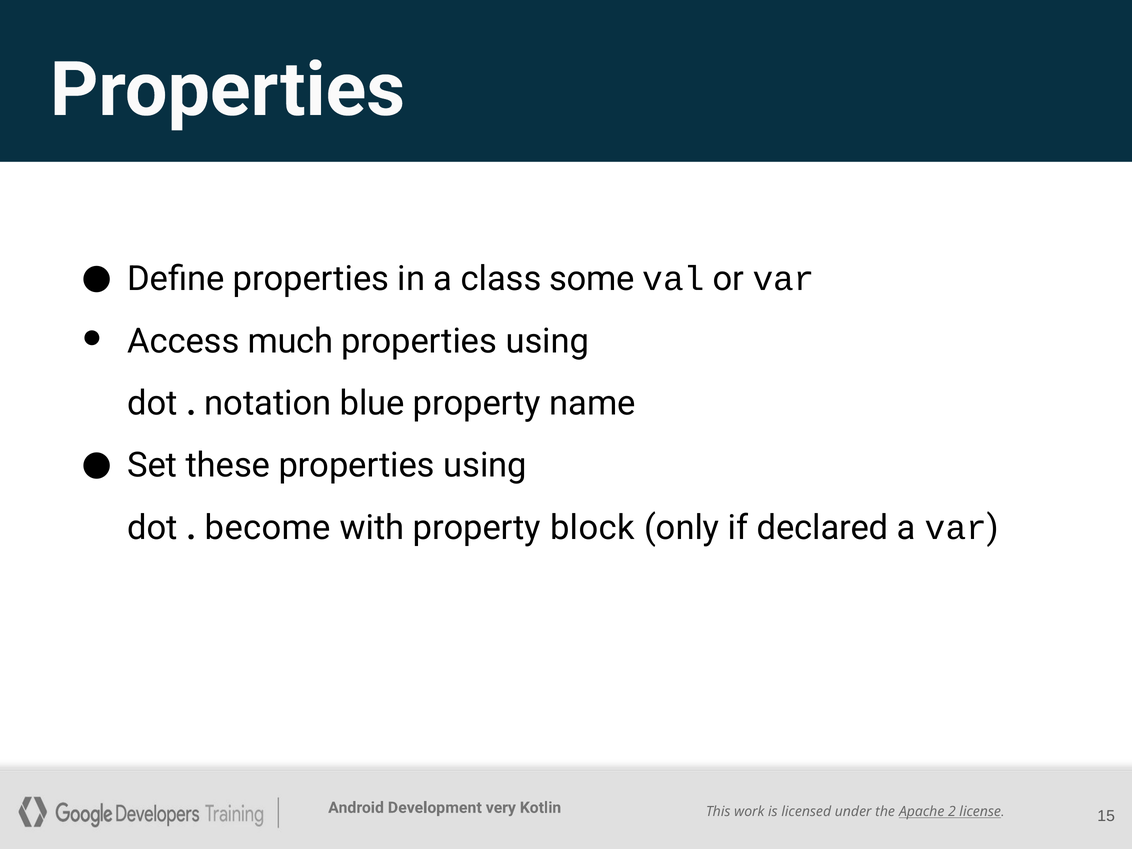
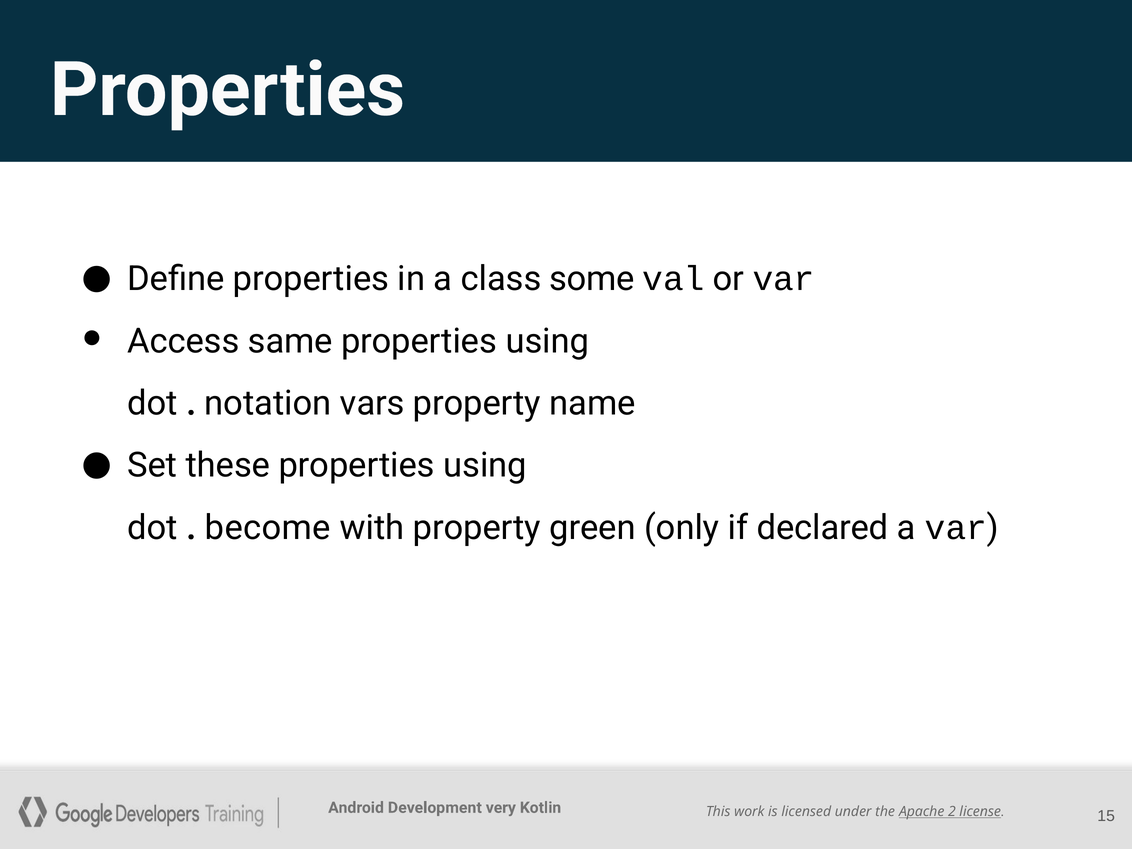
much: much -> same (290, 341)
blue: blue -> vars (372, 403)
block: block -> green (593, 528)
